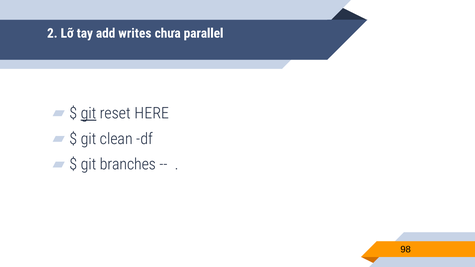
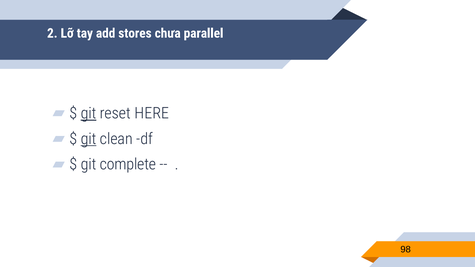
writes: writes -> stores (135, 33)
git underline: none -> present (89, 139)
branches: branches -> complete (128, 165)
